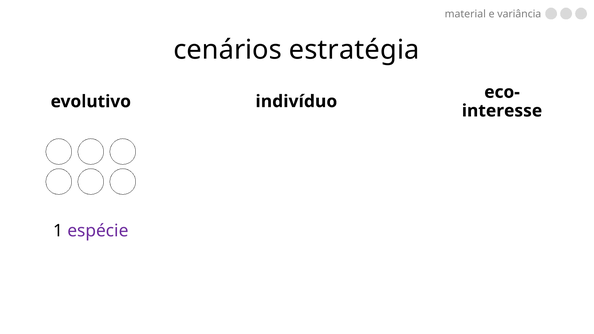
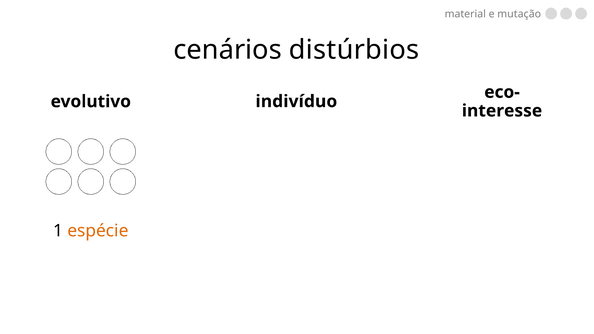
variância: variância -> mutação (519, 14)
estratégia: estratégia -> distúrbios (354, 50)
espécie colour: purple -> orange (98, 231)
